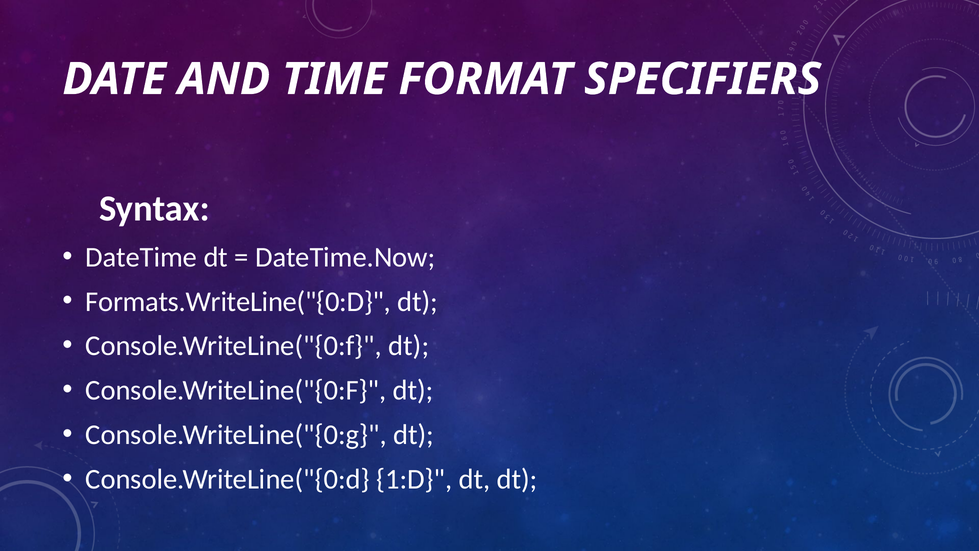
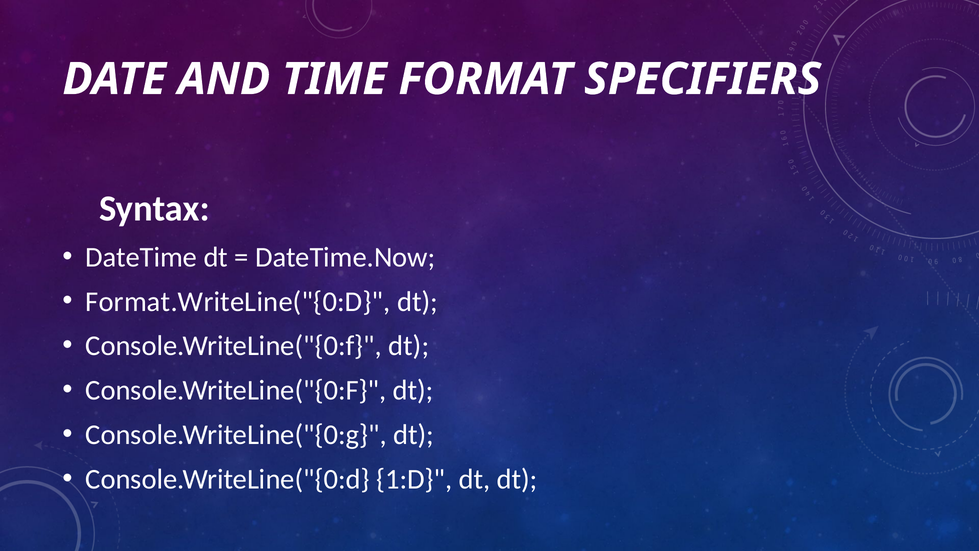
Formats.WriteLine("{0:D: Formats.WriteLine("{0:D -> Format.WriteLine("{0:D (238, 301)
